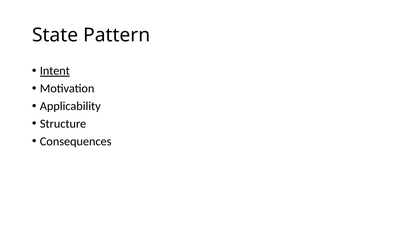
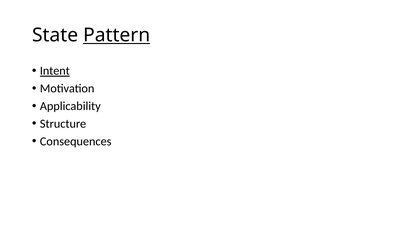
Pattern underline: none -> present (117, 35)
